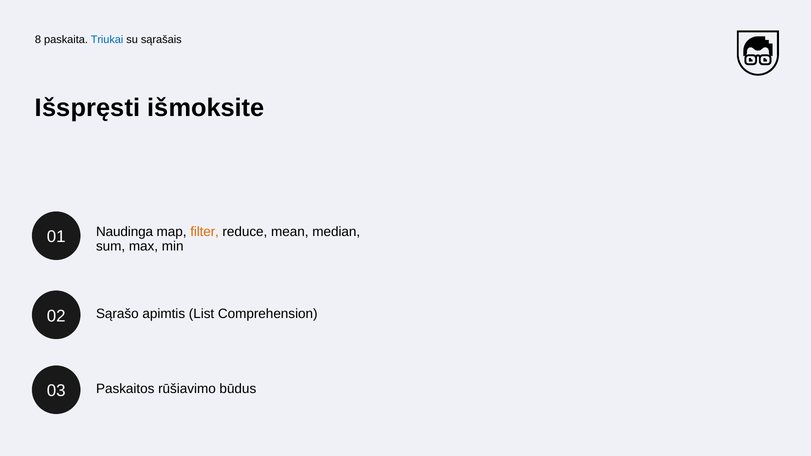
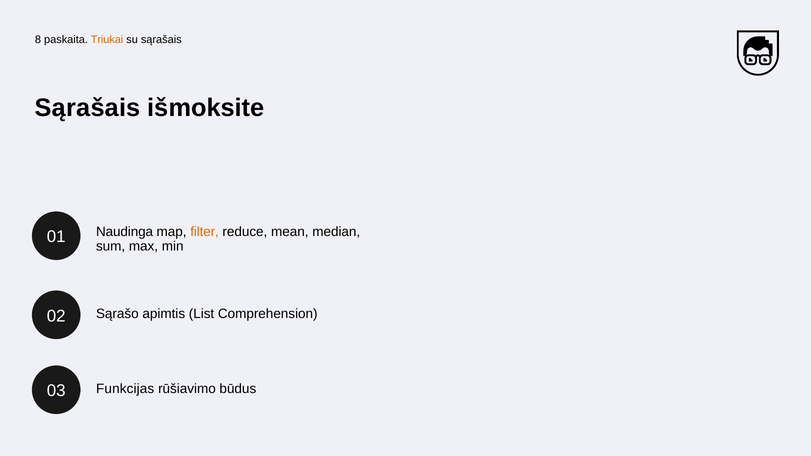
Triukai colour: blue -> orange (107, 40)
Išspręsti: Išspręsti -> Sąrašais (88, 108)
Paskaitos: Paskaitos -> Funkcijas (125, 389)
